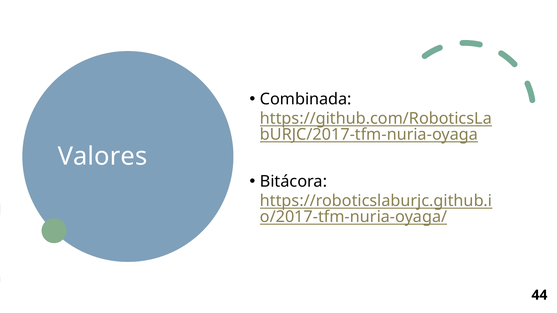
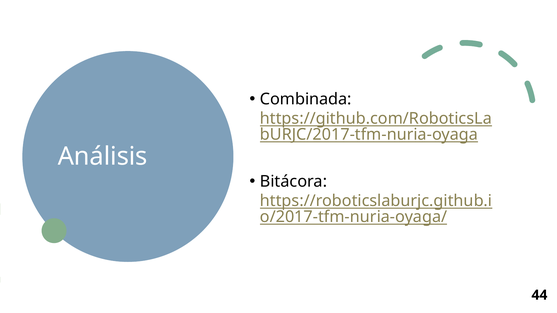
Valores: Valores -> Análisis (103, 157)
